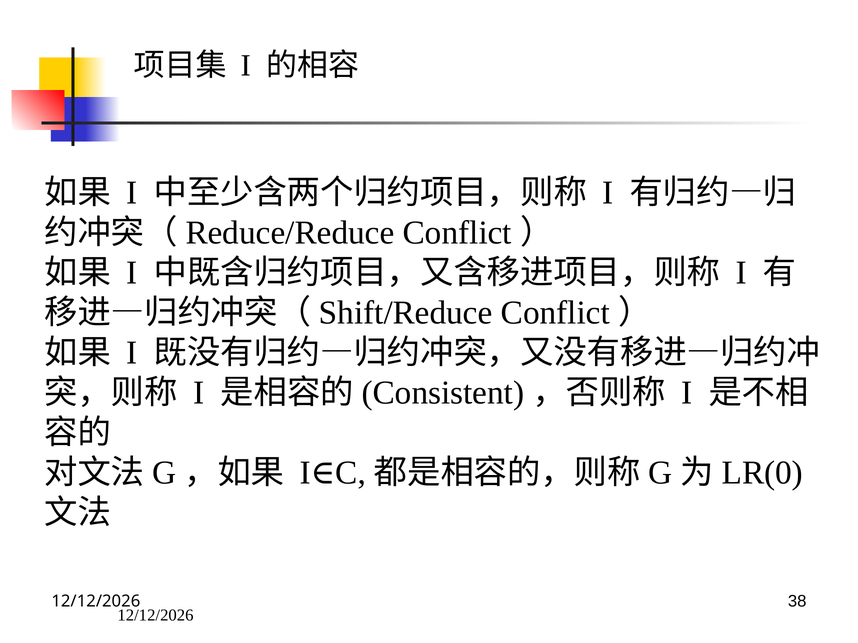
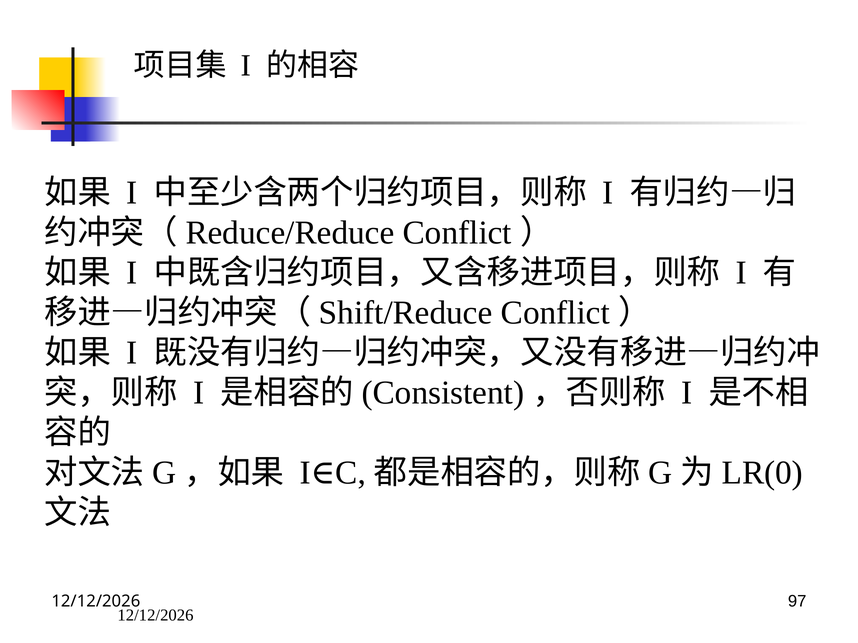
38: 38 -> 97 (797, 601)
